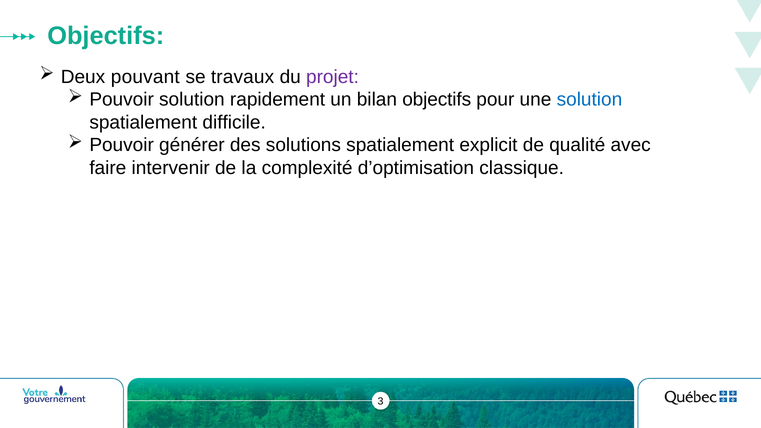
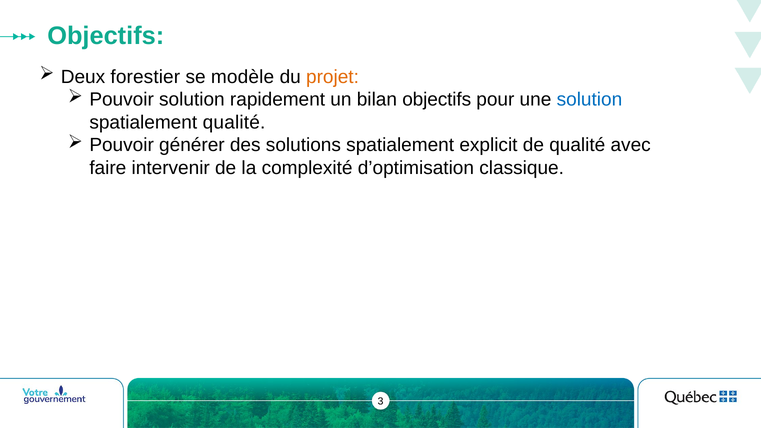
pouvant: pouvant -> forestier (145, 77)
travaux: travaux -> modèle (243, 77)
projet colour: purple -> orange (332, 77)
spatialement difficile: difficile -> qualité (234, 122)
